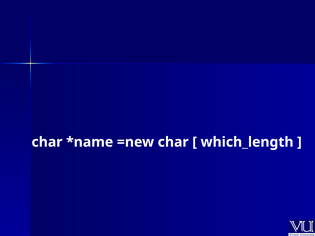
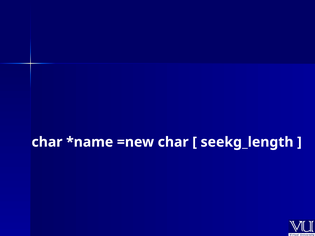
which_length: which_length -> seekg_length (247, 142)
